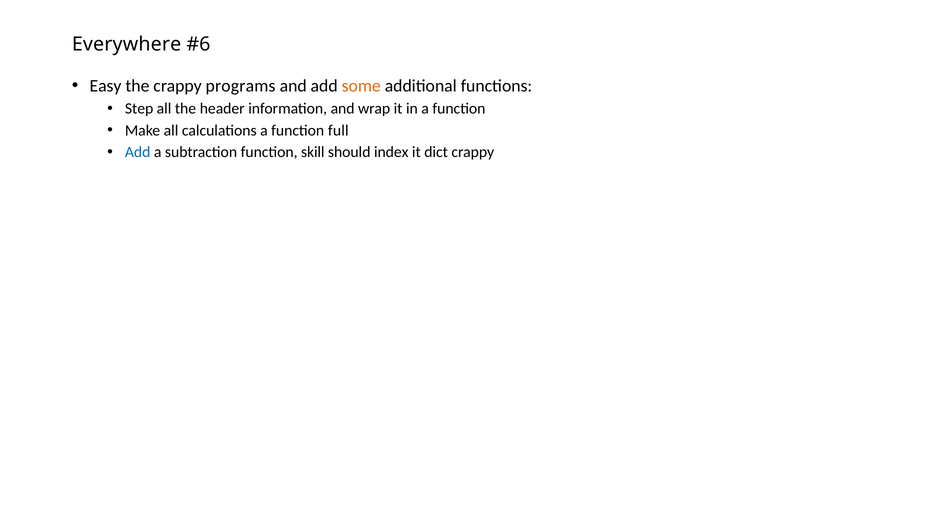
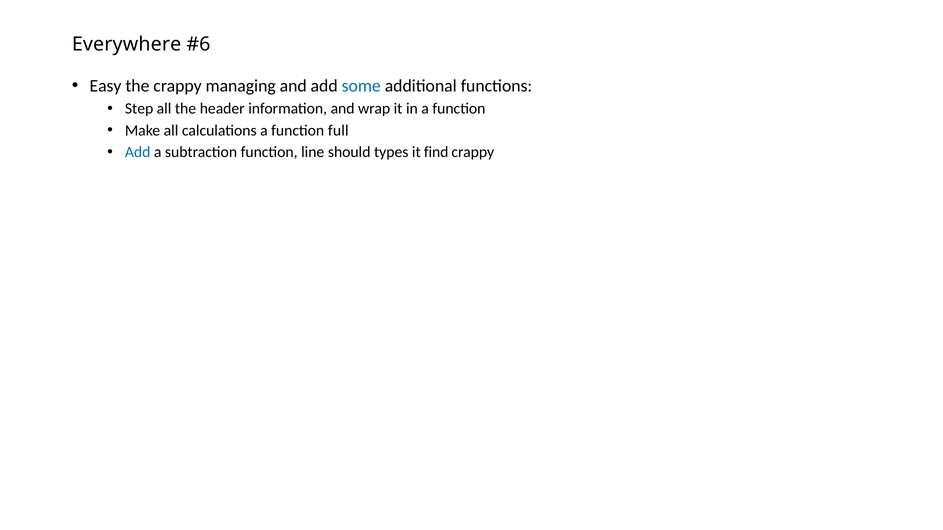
programs: programs -> managing (241, 86)
some colour: orange -> blue (361, 86)
skill: skill -> line (313, 152)
index: index -> types (391, 152)
dict: dict -> find (436, 152)
